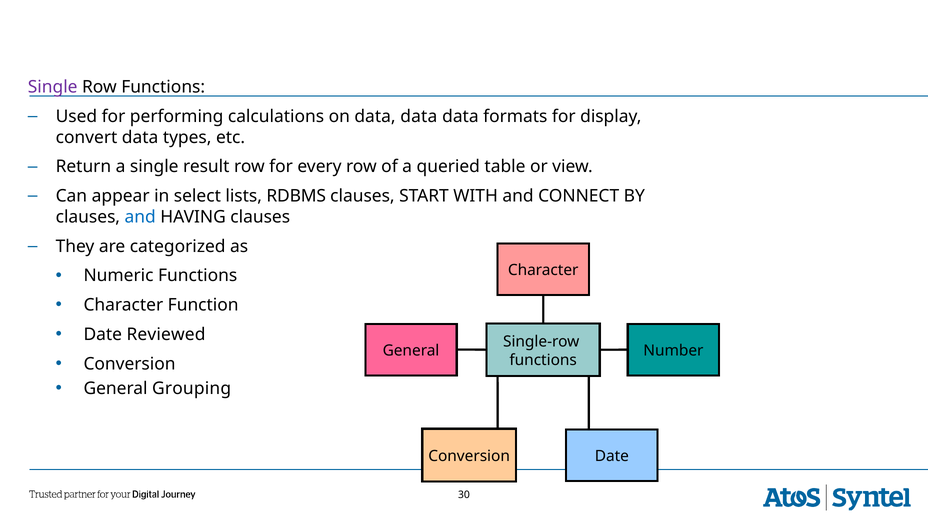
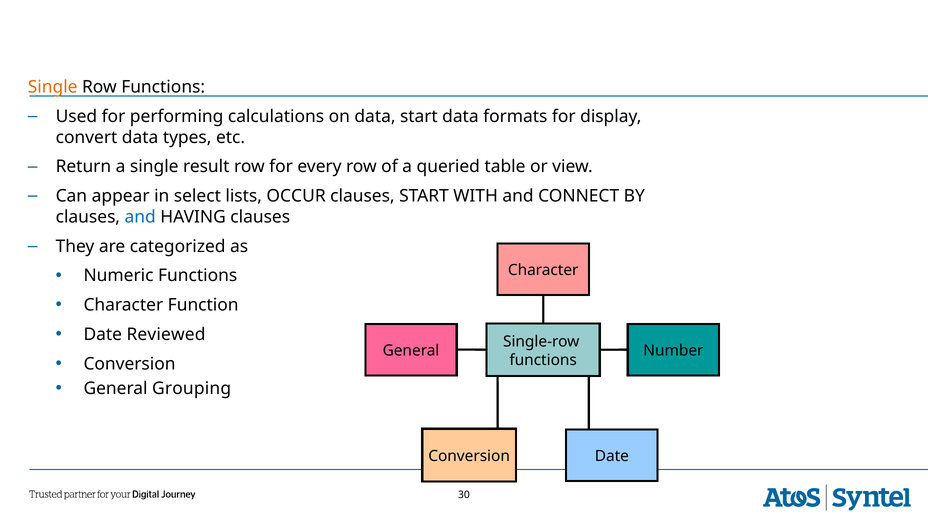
Single colour: purple -> orange (53, 87)
on data data: data -> start (419, 116)
RDBMS: RDBMS -> OCCUR (296, 196)
